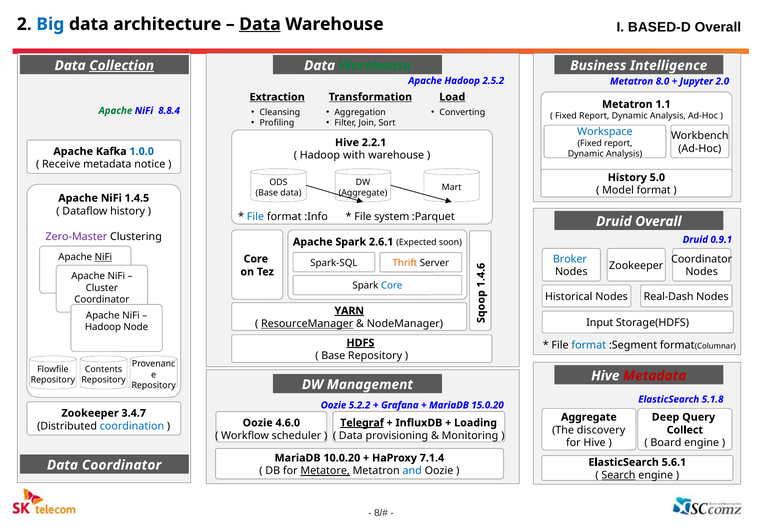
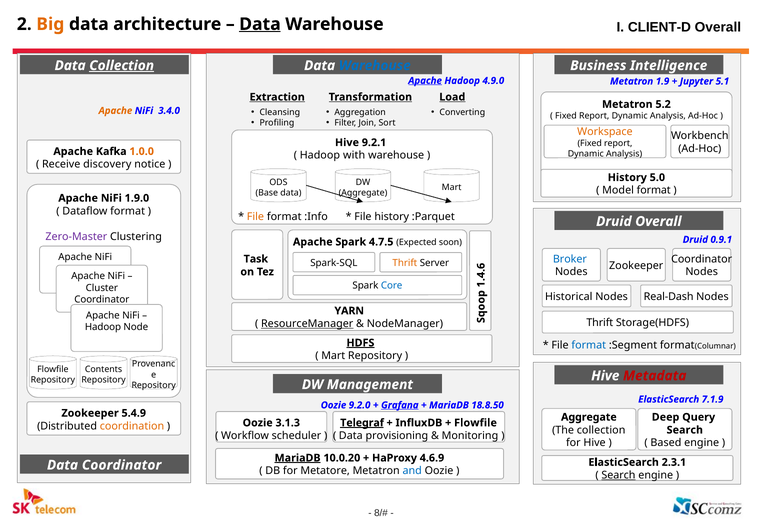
Big colour: blue -> orange (50, 24)
BASED-D: BASED-D -> CLIENT-D (659, 27)
Warehouse colour: green -> blue (375, 66)
Apache underline: none -> present (425, 81)
2.5.2: 2.5.2 -> 4.9.0 (493, 81)
8.0: 8.0 -> 1.9 (663, 81)
2.0: 2.0 -> 5.1 (722, 81)
1.1: 1.1 -> 5.2 (663, 104)
Apache colour: green -> orange (115, 111)
8.8.4: 8.8.4 -> 3.4.0 (169, 111)
Workspace colour: blue -> orange (605, 132)
2.2.1: 2.2.1 -> 9.2.1 (374, 143)
1.0.0 colour: blue -> orange (142, 152)
Receive metadata: metadata -> discovery (107, 164)
1.4.5: 1.4.5 -> 1.9.0 (137, 198)
Dataflow history: history -> format (128, 211)
File colour: blue -> orange (255, 217)
File system: system -> history (392, 217)
2.6.1: 2.6.1 -> 4.7.5 (381, 242)
NiFi underline: present -> none (103, 257)
Core: Core -> Task (256, 259)
YARN underline: present -> none (349, 311)
Input: Input -> Thrift (600, 323)
Base: Base -> Mart (333, 356)
5.1.8: 5.1.8 -> 7.1.9 (713, 400)
5.2.2: 5.2.2 -> 9.2.0 (360, 406)
Grafana underline: none -> present (400, 406)
15.0.20: 15.0.20 -> 18.8.50 (488, 406)
3.4.7: 3.4.7 -> 5.4.9 (134, 414)
4.6.0: 4.6.0 -> 3.1.3 (288, 423)
Loading: Loading -> Flowfile (476, 423)
coordination colour: blue -> orange (132, 426)
The discovery: discovery -> collection (601, 430)
Collect: Collect -> Search (685, 430)
Board: Board -> Based (666, 443)
MariaDB underline: none -> present (298, 458)
7.1.4: 7.1.4 -> 4.6.9 (432, 458)
5.6.1: 5.6.1 -> 2.3.1 (674, 463)
Metatore underline: present -> none (325, 471)
